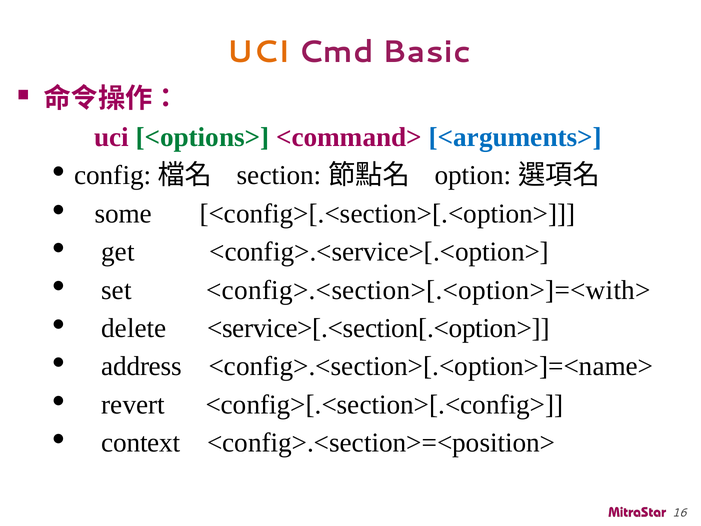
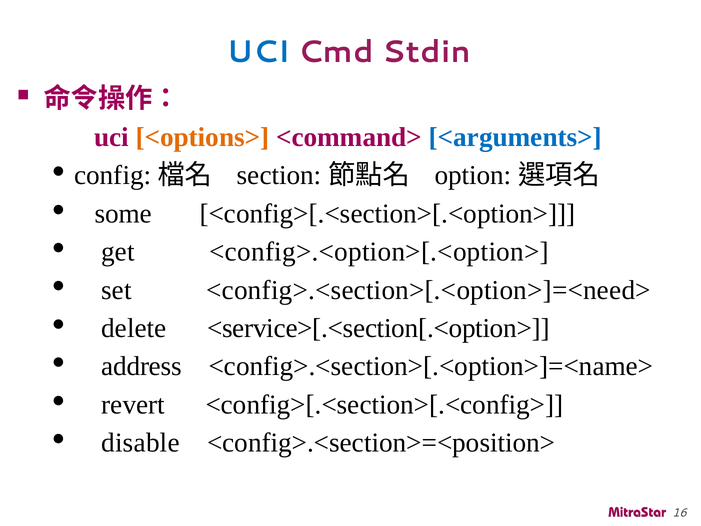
UCI colour: orange -> blue (258, 52)
Basic: Basic -> Stdin (427, 52)
<options> colour: green -> orange (202, 137)
<config>.<service>[.<option>: <config>.<service>[.<option> -> <config>.<option>[.<option> (379, 252)
<config>.<section>[.<option>]=<with>: <config>.<section>[.<option>]=<with> -> <config>.<section>[.<option>]=<need> (429, 290)
context: context -> disable (141, 443)
